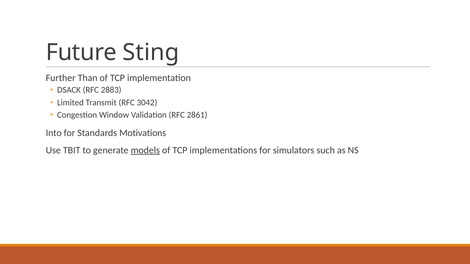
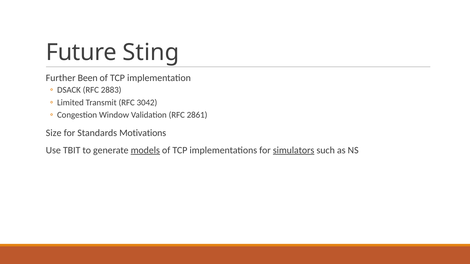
Than: Than -> Been (88, 78)
Into: Into -> Size (54, 133)
simulators underline: none -> present (294, 150)
